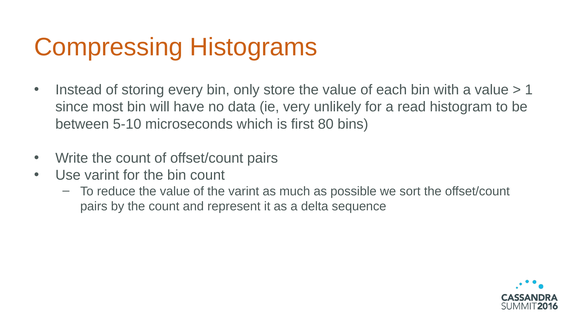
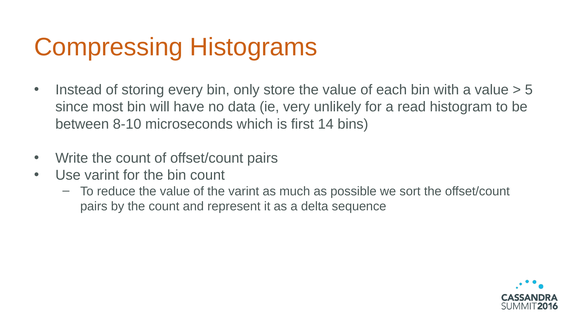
1: 1 -> 5 (529, 90)
5-10: 5-10 -> 8-10 (127, 124)
80: 80 -> 14 (326, 124)
